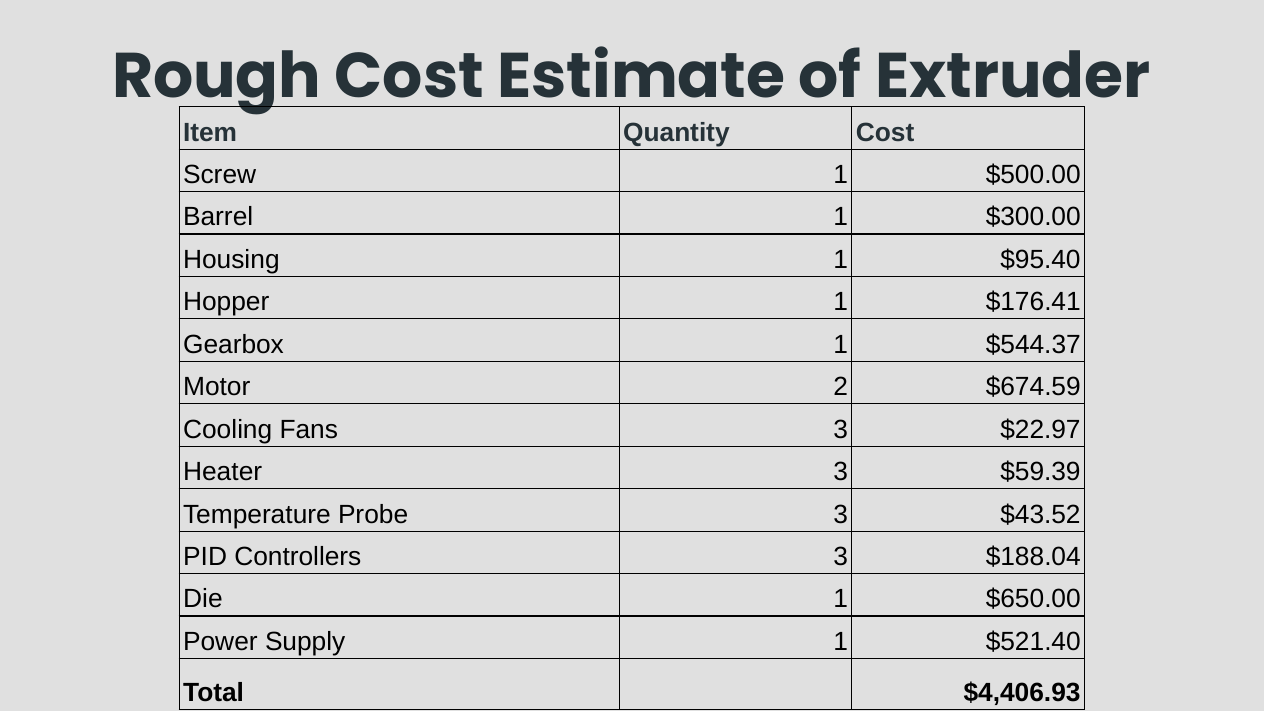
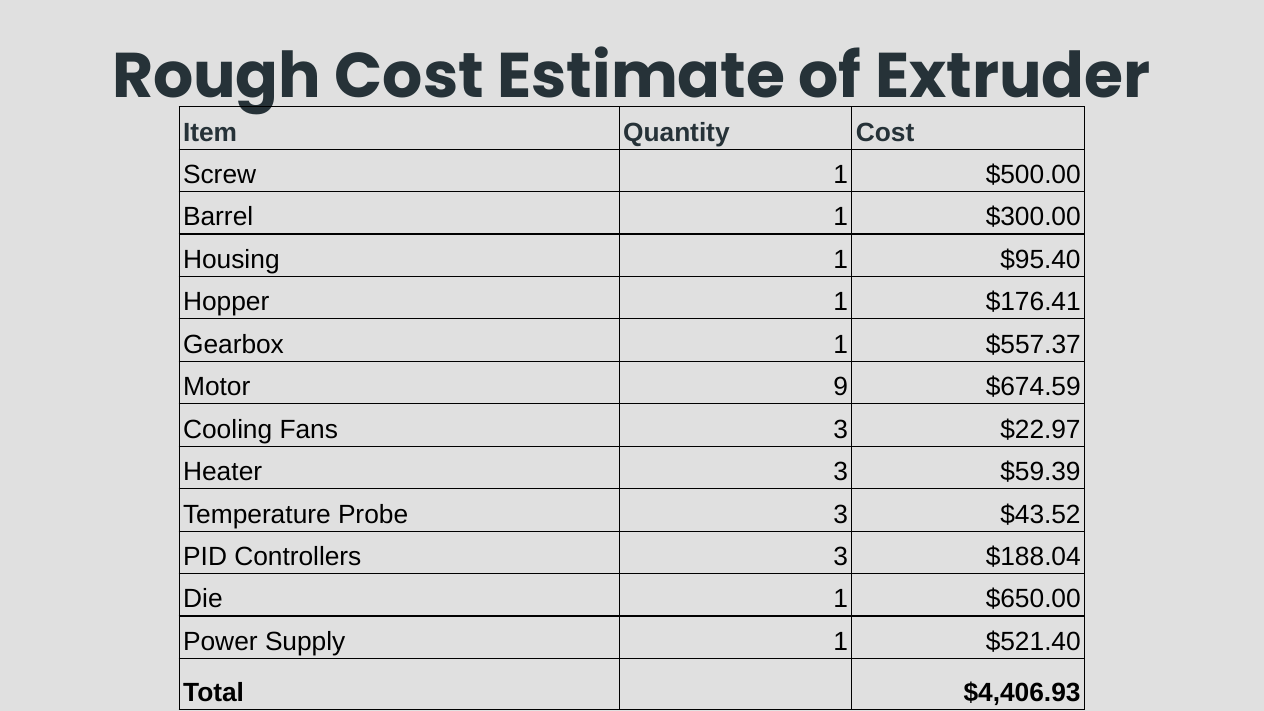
$544.37: $544.37 -> $557.37 (1033, 345)
2: 2 -> 9 (841, 387)
